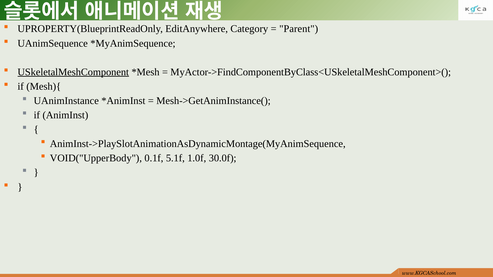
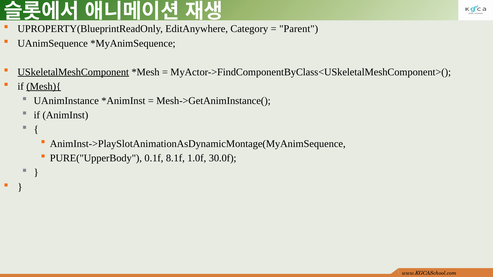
Mesh){ underline: none -> present (44, 86)
VOID("UpperBody: VOID("UpperBody -> PURE("UpperBody (96, 158)
5.1f: 5.1f -> 8.1f (175, 158)
